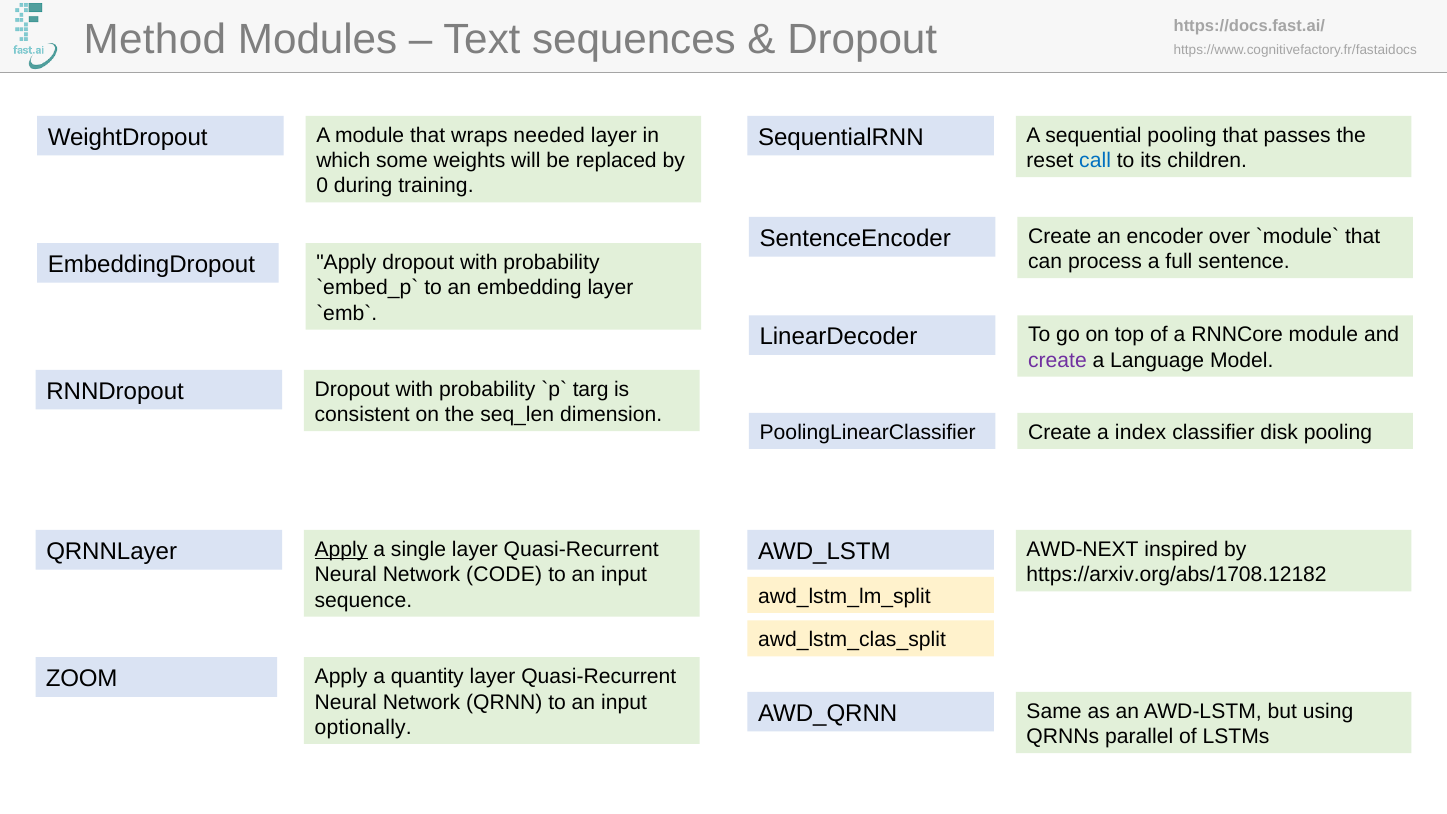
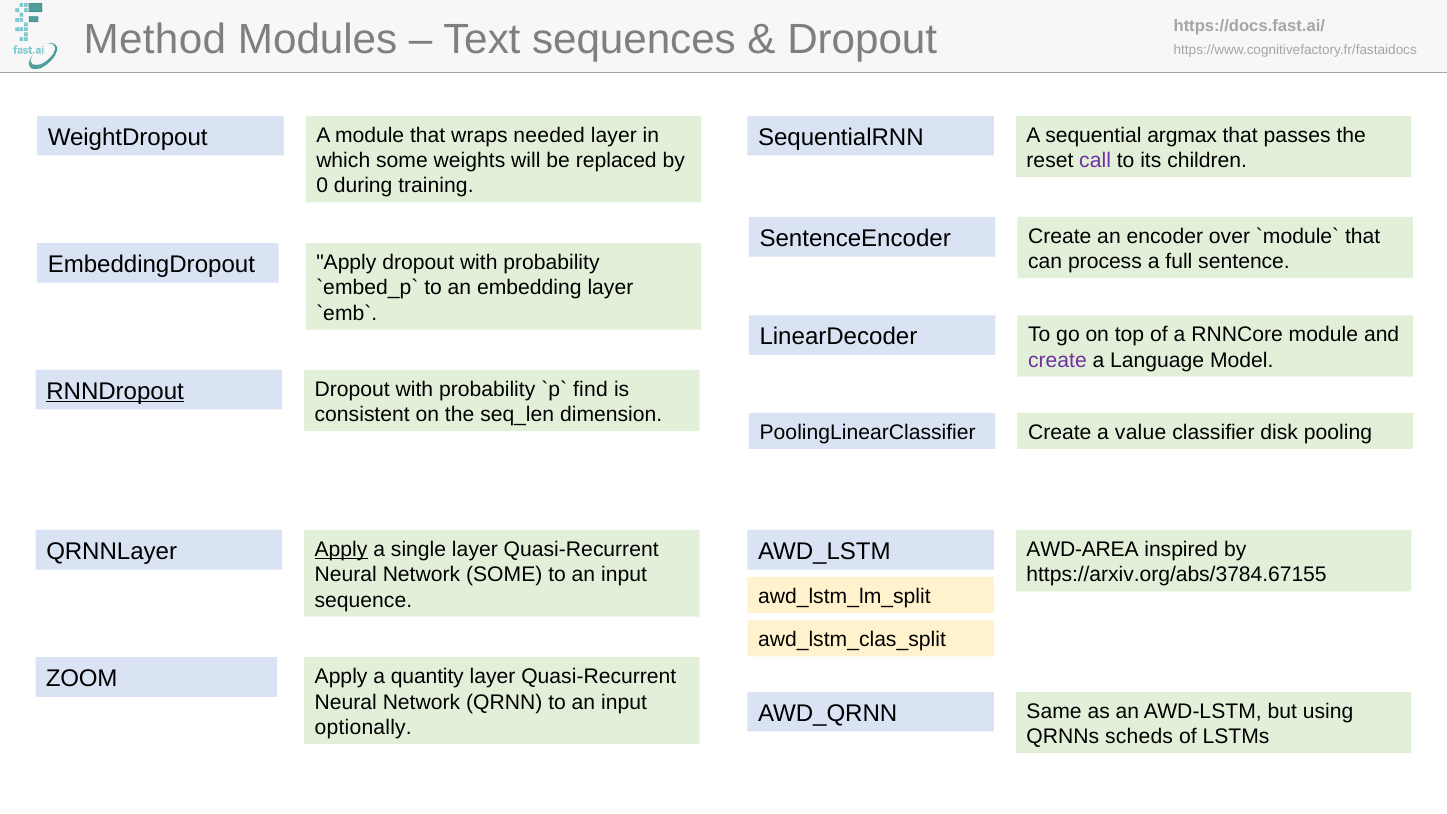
sequential pooling: pooling -> argmax (1182, 135)
call colour: blue -> purple (1095, 161)
RNNDropout underline: none -> present (115, 391)
targ: targ -> find (590, 389)
index: index -> value (1141, 432)
AWD-NEXT: AWD-NEXT -> AWD-AREA (1083, 549)
Network CODE: CODE -> SOME (504, 575)
https://arxiv.org/abs/1708.12182: https://arxiv.org/abs/1708.12182 -> https://arxiv.org/abs/3784.67155 (1177, 575)
parallel: parallel -> scheds (1139, 737)
